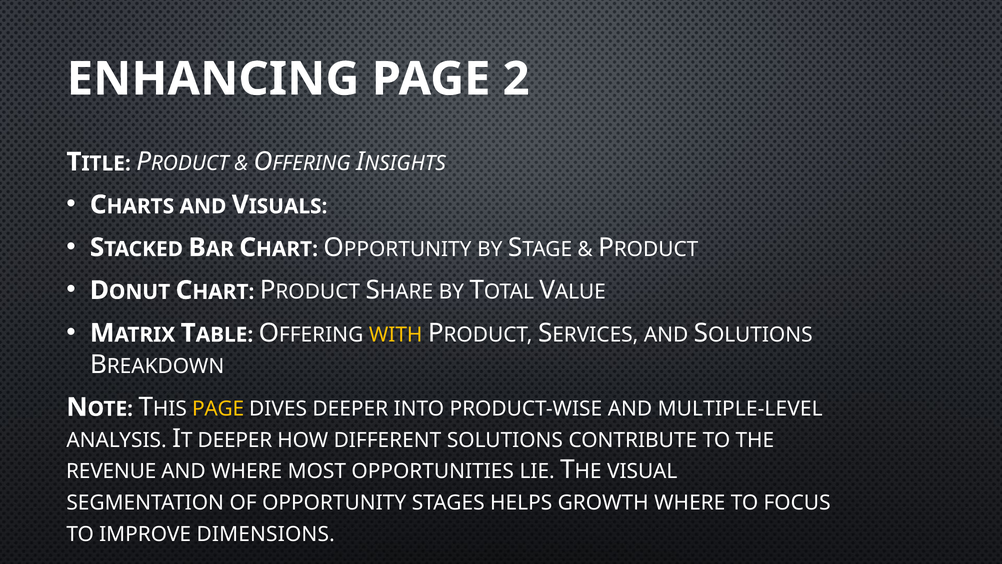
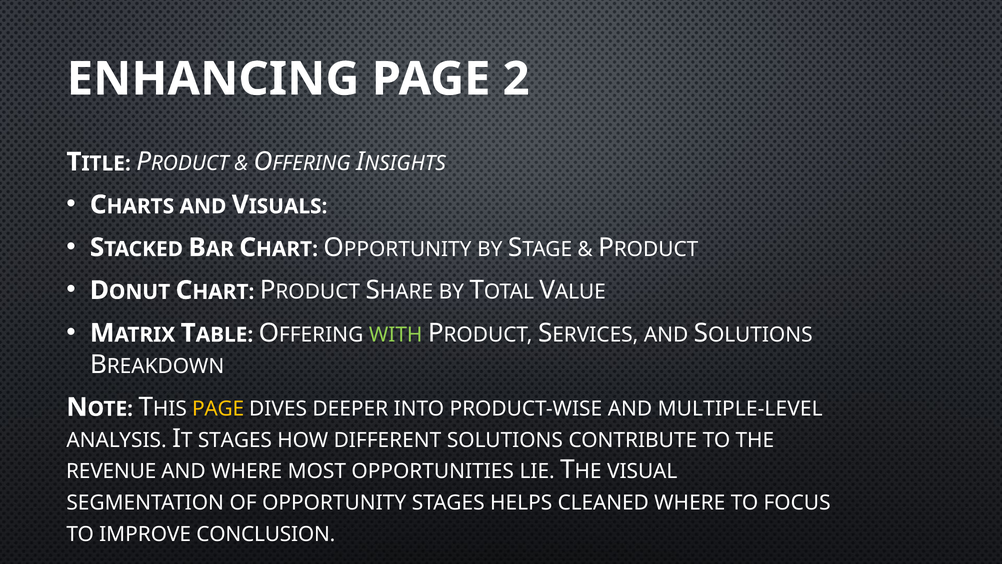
WITH colour: yellow -> light green (396, 335)
DEEPER: DEEPER -> STAGES (235, 440)
GROWTH: GROWTH -> CLEANED (603, 503)
DIMENSIONS: DIMENSIONS -> CONCLUSION (266, 534)
